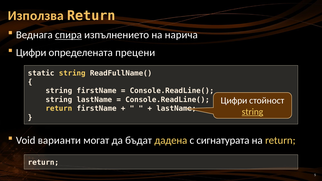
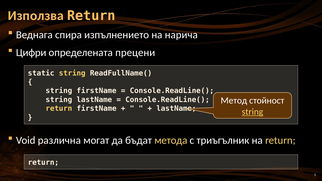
спира underline: present -> none (68, 35)
Цифри: Цифри -> Метод (234, 101)
варианти: варианти -> различна (59, 140)
дадена: дадена -> метода (171, 140)
сигнатурата: сигнатурата -> триъгълник (223, 140)
